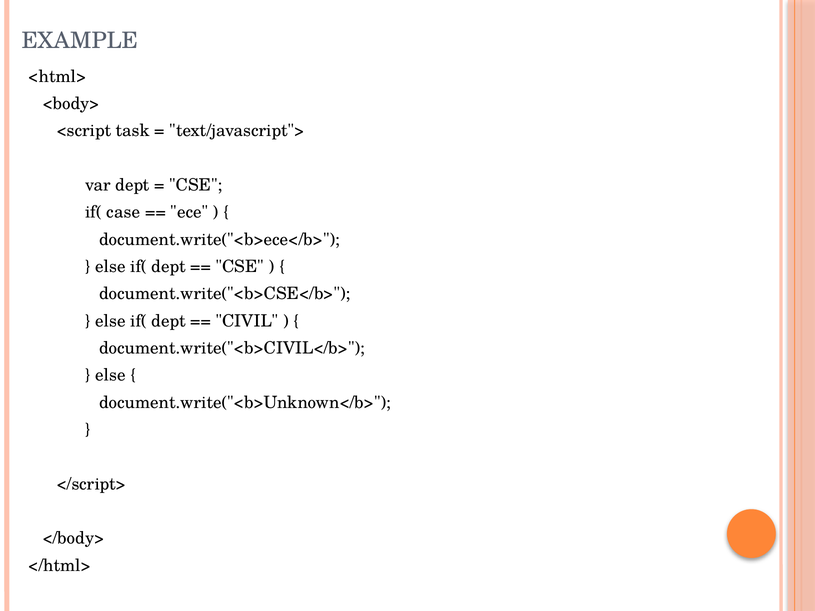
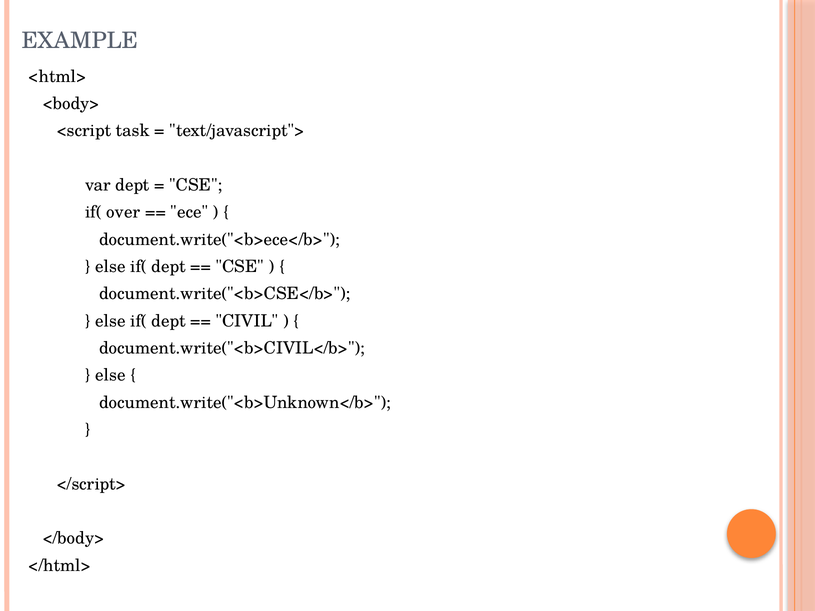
case: case -> over (123, 212)
